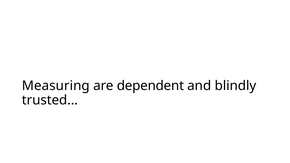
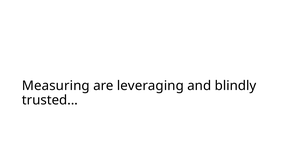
dependent: dependent -> leveraging (150, 86)
